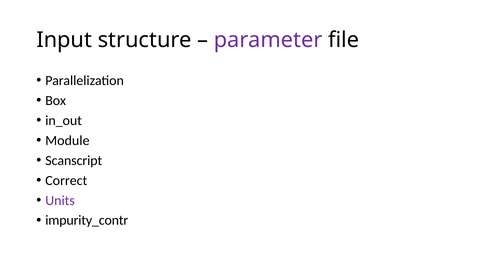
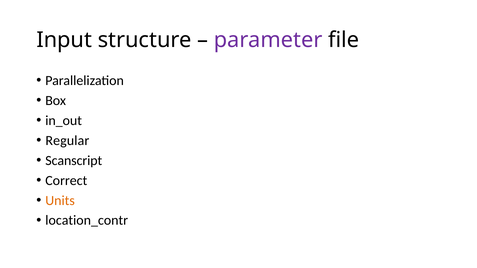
Module: Module -> Regular (67, 141)
Units colour: purple -> orange (60, 201)
impurity_contr: impurity_contr -> location_contr (87, 221)
